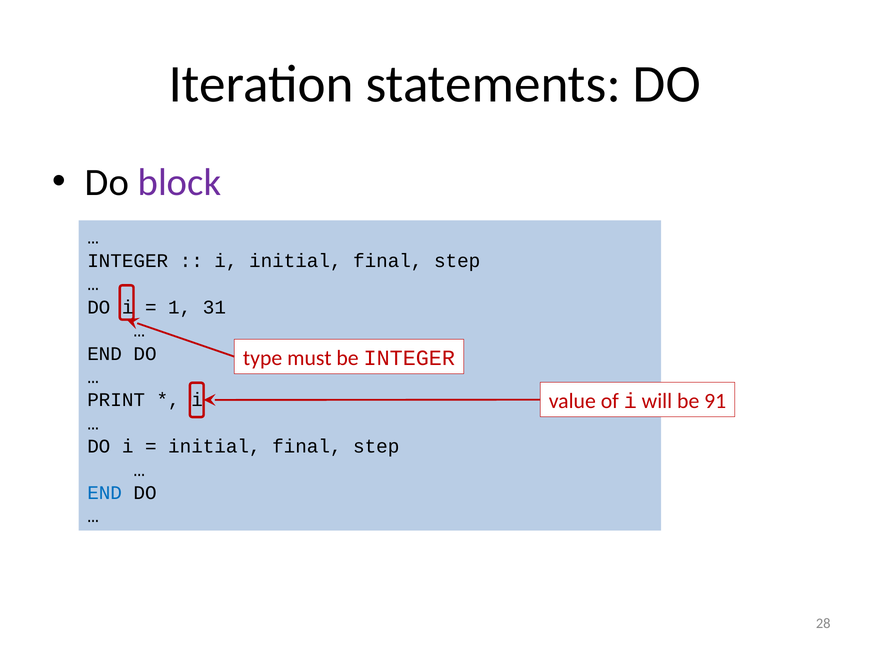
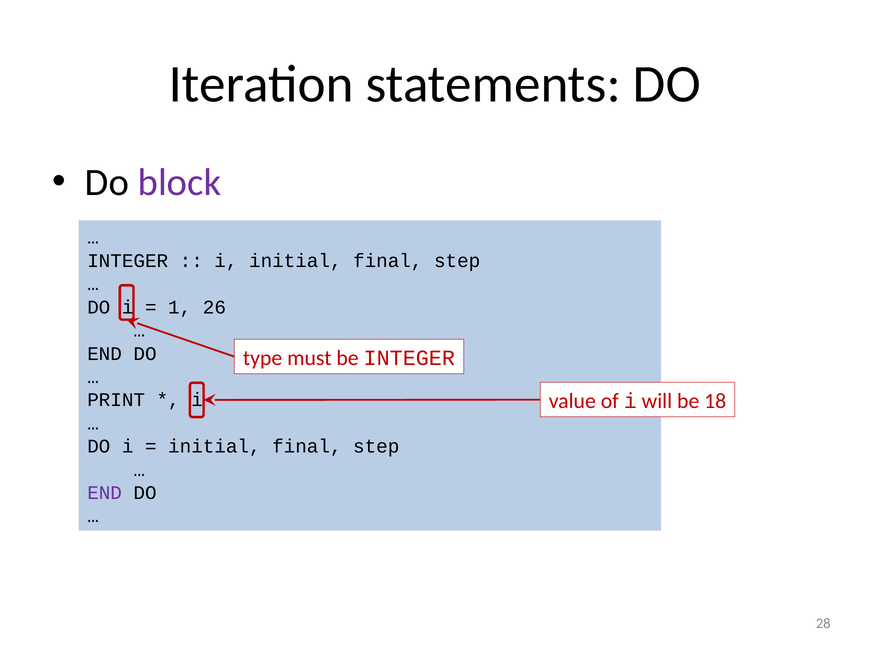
31: 31 -> 26 (214, 307)
91: 91 -> 18 (715, 401)
END colour: blue -> purple (105, 493)
